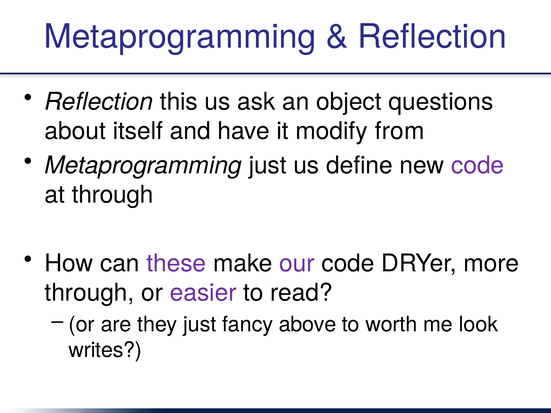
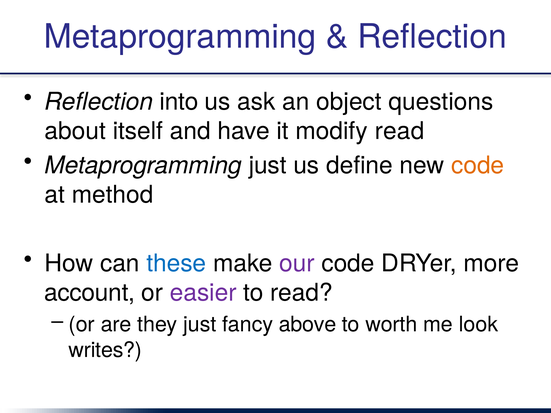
this: this -> into (179, 102)
modify from: from -> read (400, 131)
code colour: purple -> orange (478, 166)
at through: through -> method (113, 195)
these colour: purple -> blue (176, 263)
through: through -> account (90, 293)
